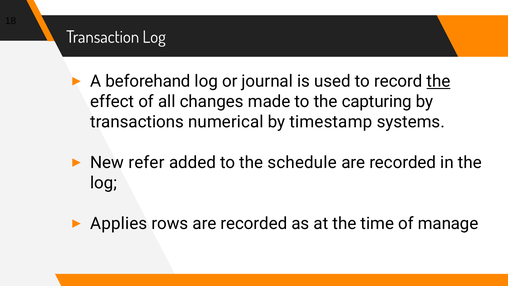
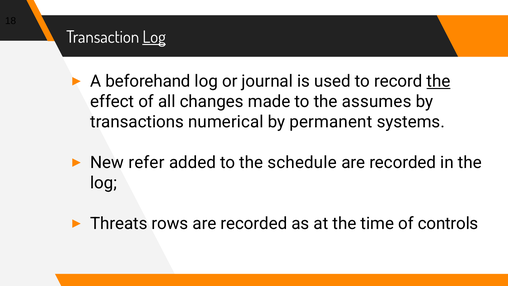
Log underline: none -> present (154, 37)
capturing: capturing -> assumes (377, 102)
timestamp: timestamp -> permanent (331, 122)
Applies: Applies -> Threats (119, 223)
manage: manage -> controls (448, 223)
